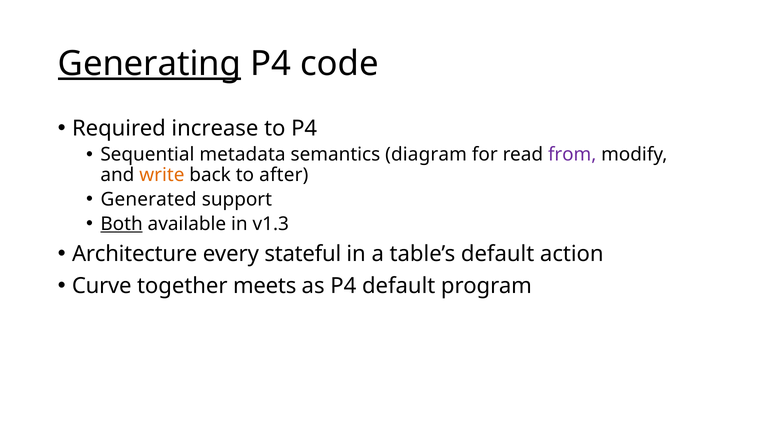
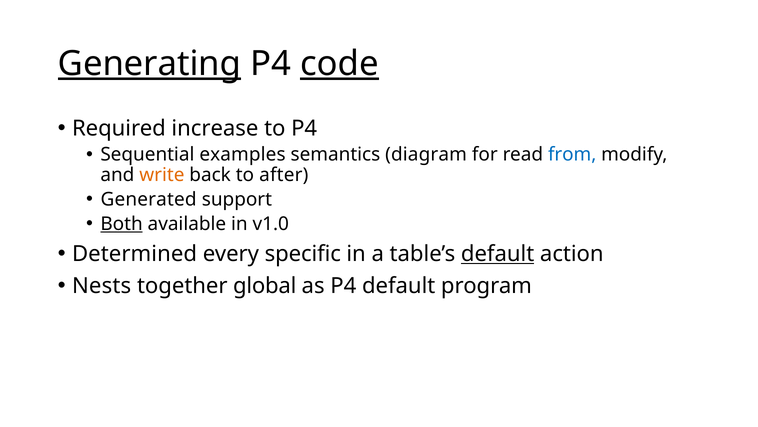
code underline: none -> present (339, 64)
metadata: metadata -> examples (242, 154)
from colour: purple -> blue (572, 154)
v1.3: v1.3 -> v1.0 (271, 224)
Architecture: Architecture -> Determined (135, 254)
stateful: stateful -> specific (303, 254)
default underline: none -> present (498, 254)
Curve: Curve -> Nests (102, 285)
meets: meets -> global (265, 285)
